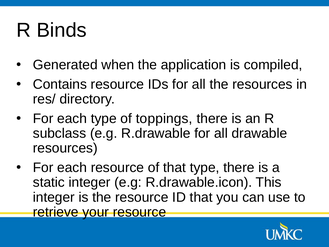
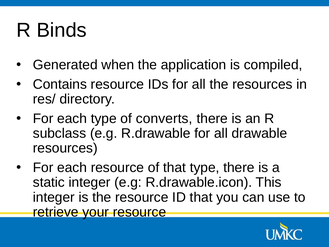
toppings: toppings -> converts (164, 118)
